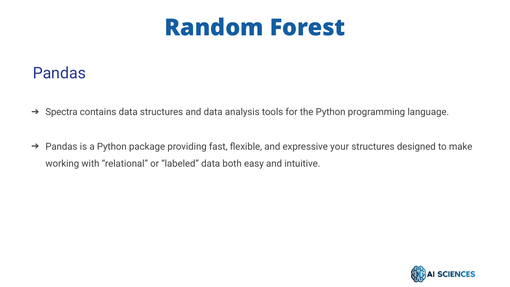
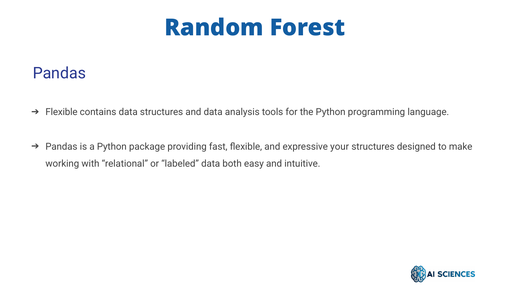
Spectra: Spectra -> Flexible (61, 112)
